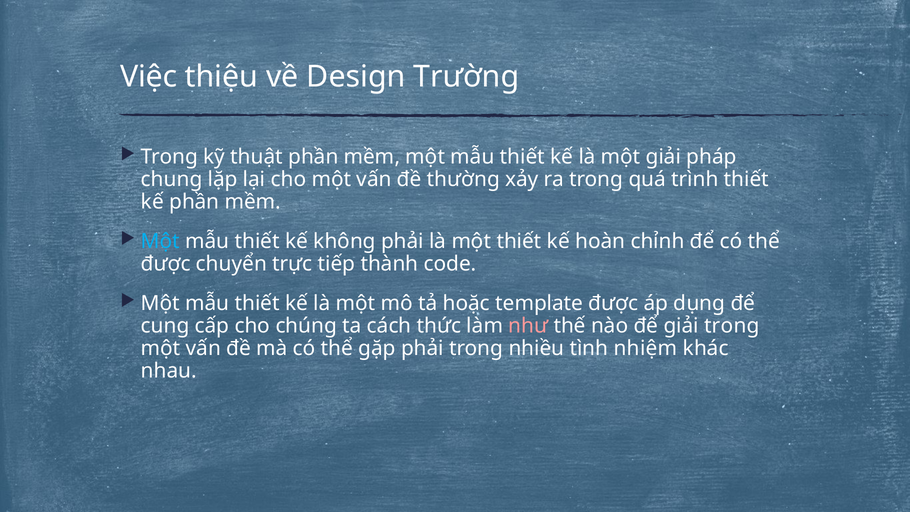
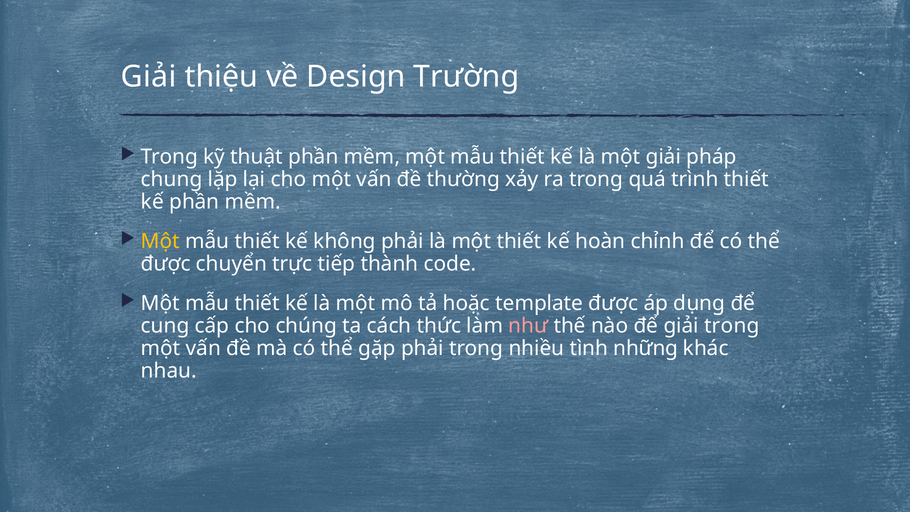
Việc: Việc -> Giải (149, 77)
Một colour: light blue -> yellow (160, 241)
nhiệm: nhiệm -> những (646, 348)
